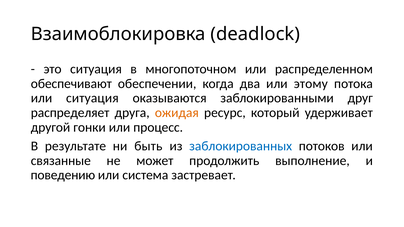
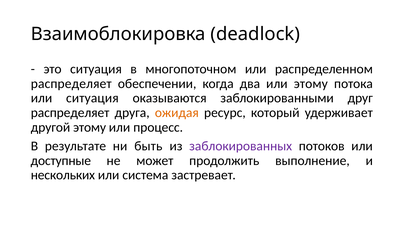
обеспечивают: обеспечивают -> распределяет (71, 84)
другой гонки: гонки -> этому (90, 127)
заблокированных colour: blue -> purple (241, 146)
связанные: связанные -> доступные (61, 161)
поведению: поведению -> нескольких (63, 175)
